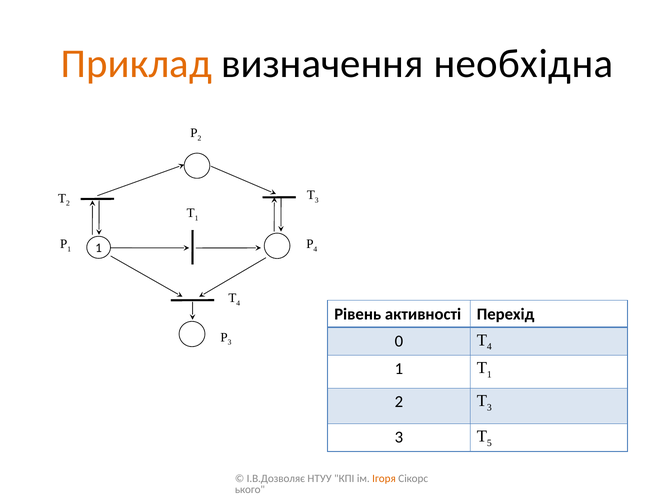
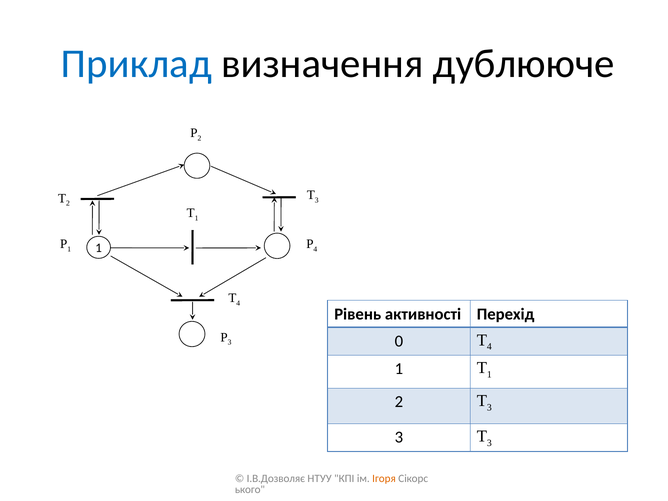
Приклад colour: orange -> blue (136, 64)
необхідна: необхідна -> дублююче (524, 64)
5: 5 -> 3 (489, 443)
